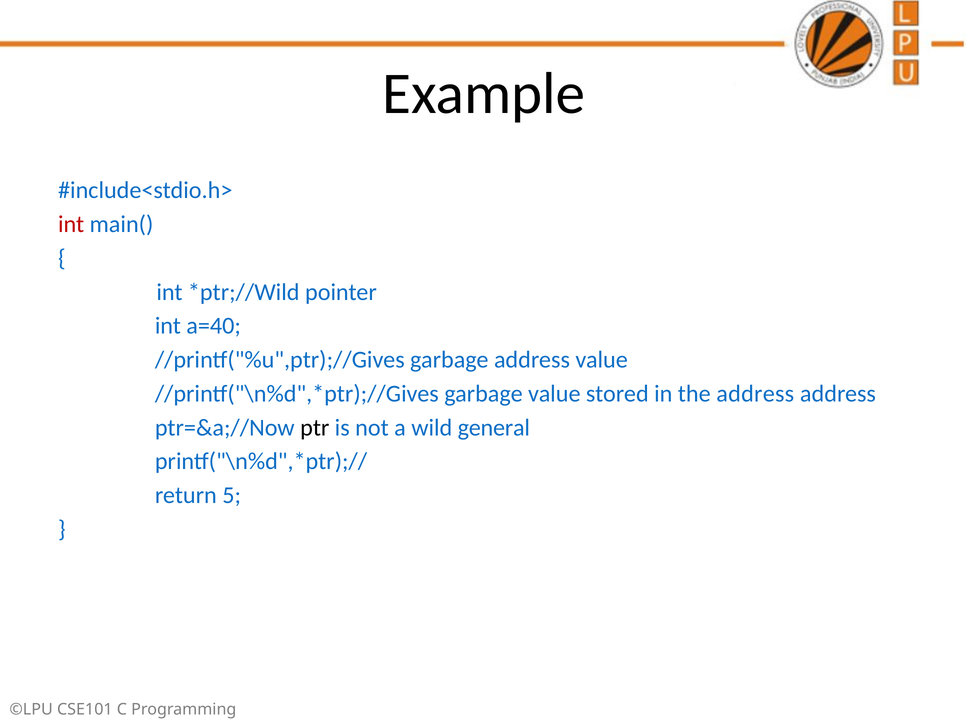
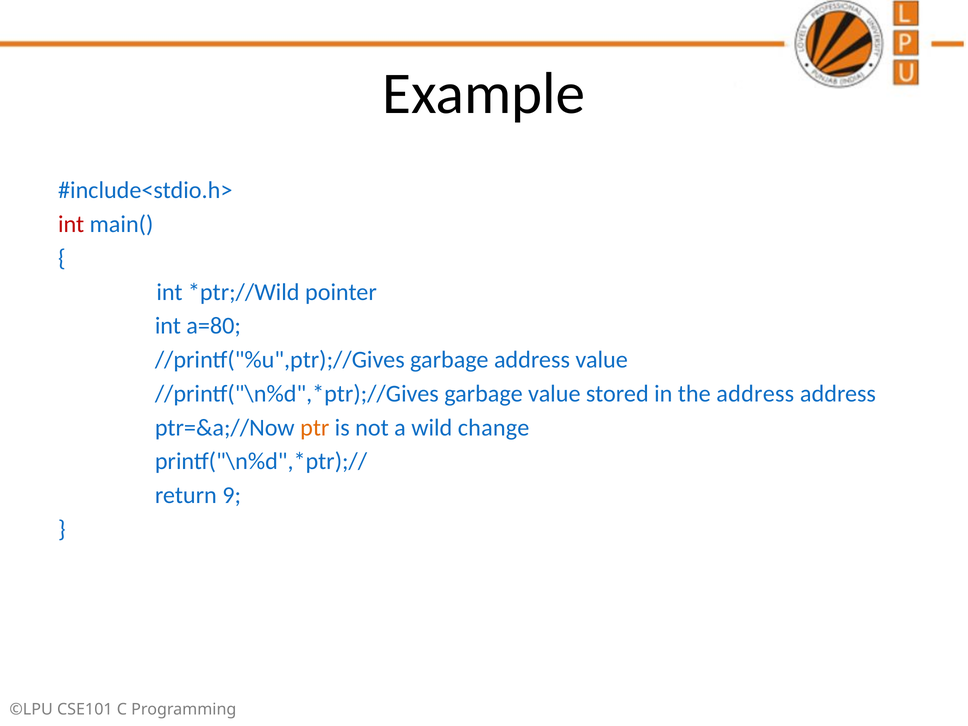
a=40: a=40 -> a=80 (214, 326)
ptr colour: black -> orange (315, 428)
general: general -> change (494, 428)
5: 5 -> 9 (232, 495)
